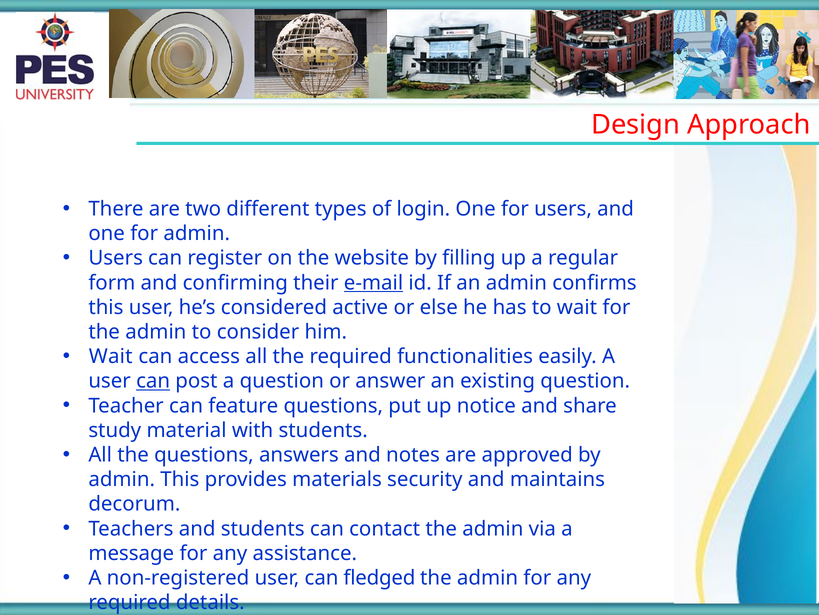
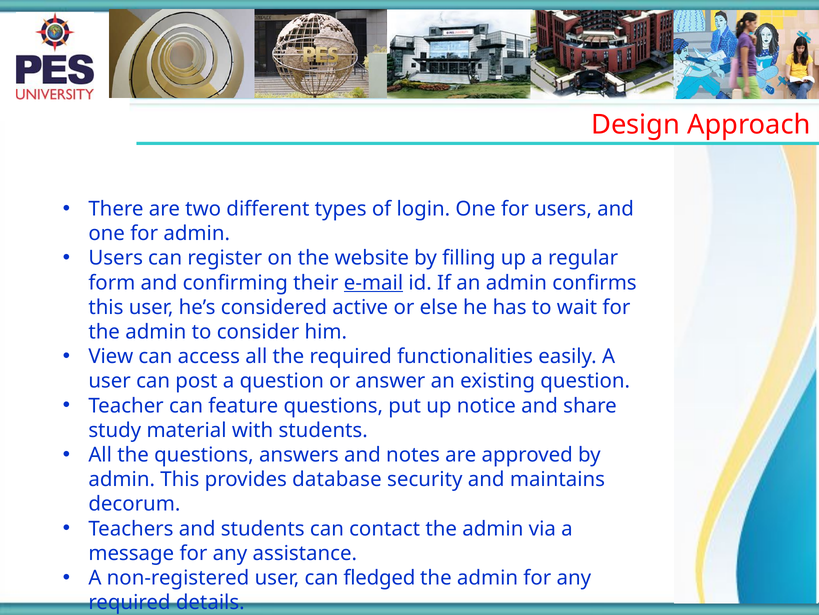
Wait: Wait -> View (111, 356)
can underline: present -> none (153, 381)
materials: materials -> database (337, 479)
